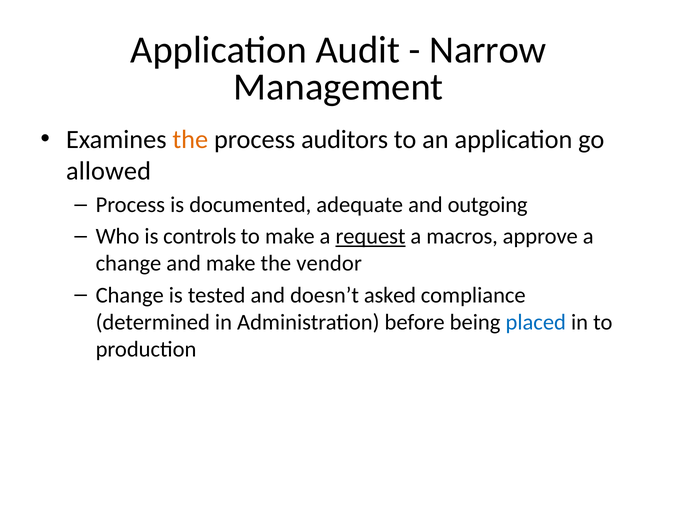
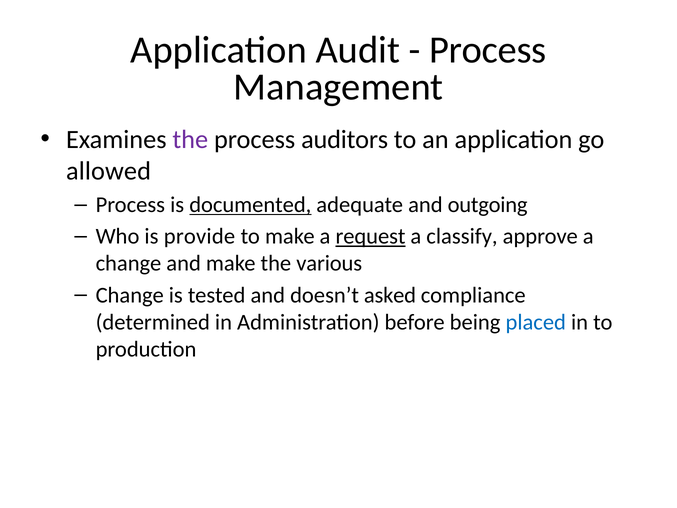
Narrow: Narrow -> Process (488, 50)
the colour: orange -> purple (190, 140)
documented underline: none -> present (250, 205)
controls: controls -> provide (200, 236)
macros: macros -> classify (462, 236)
vendor: vendor -> various (329, 263)
